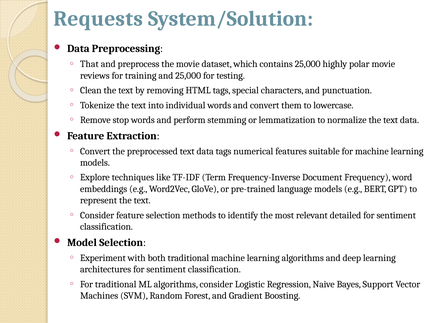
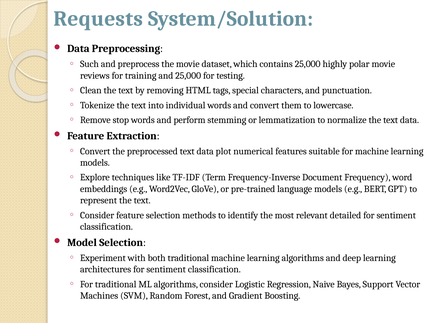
That: That -> Such (89, 64)
data tags: tags -> plot (223, 151)
